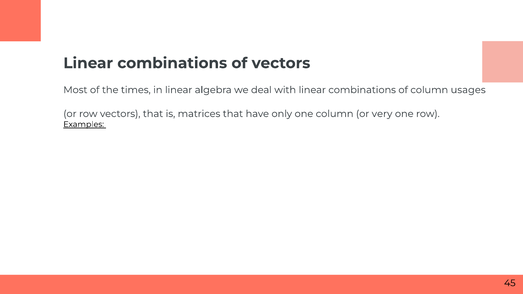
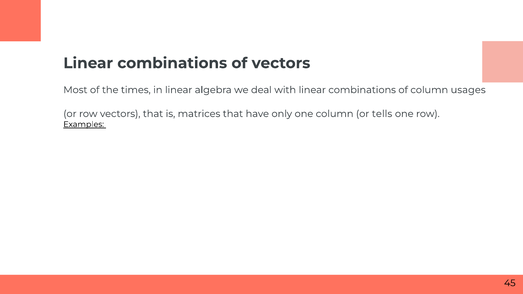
very: very -> tells (382, 114)
